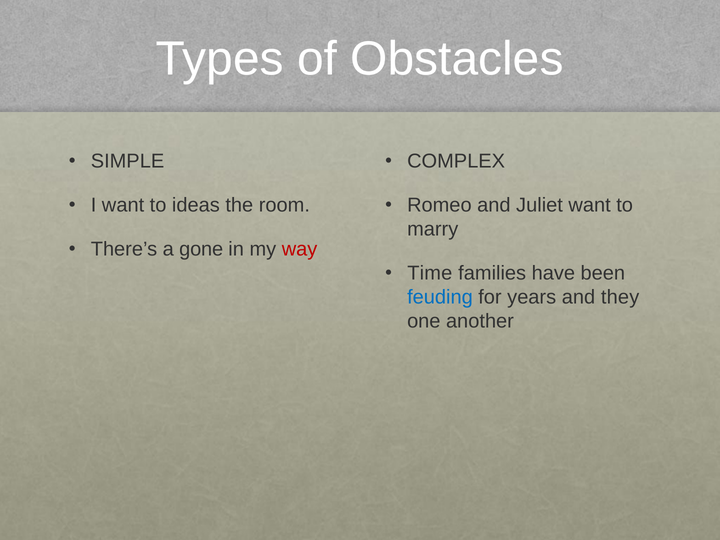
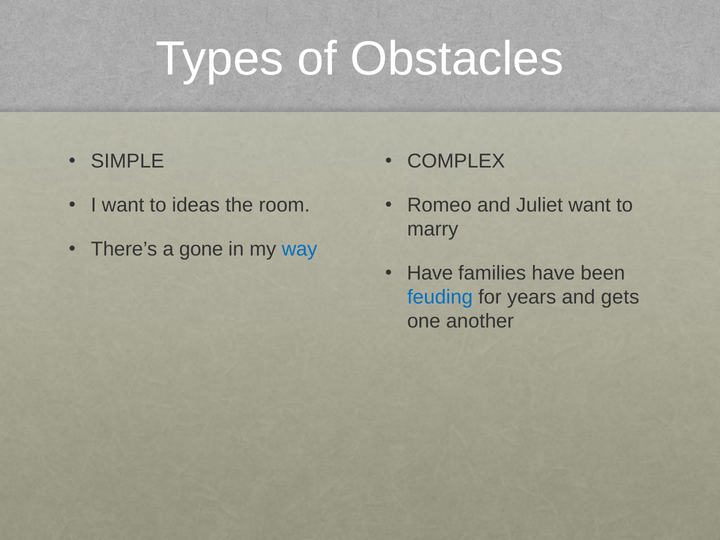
way colour: red -> blue (300, 249)
Time: Time -> Have (430, 273)
they: they -> gets (620, 297)
